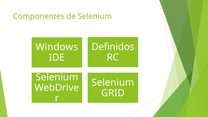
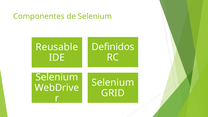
Windows: Windows -> Reusable (57, 47)
